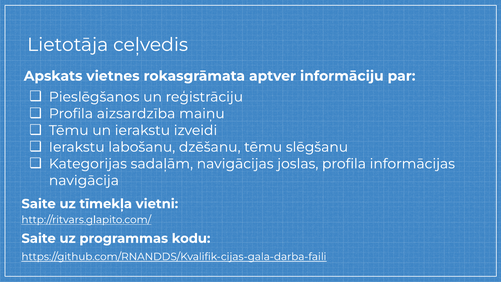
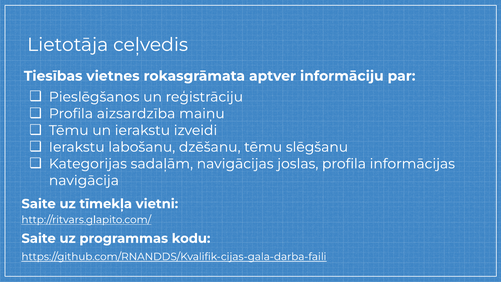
Apskats: Apskats -> Tiesības (53, 76)
